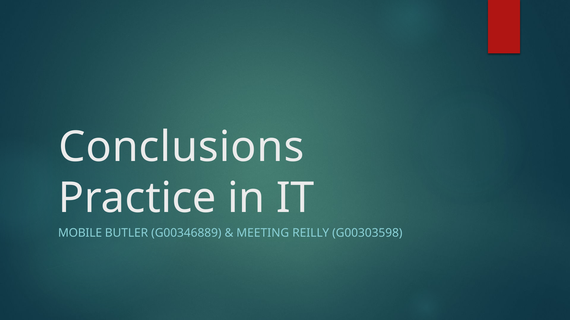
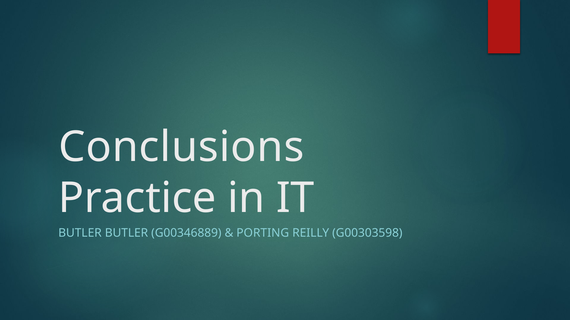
MOBILE: MOBILE -> BUTLER (80, 233)
MEETING: MEETING -> PORTING (263, 233)
